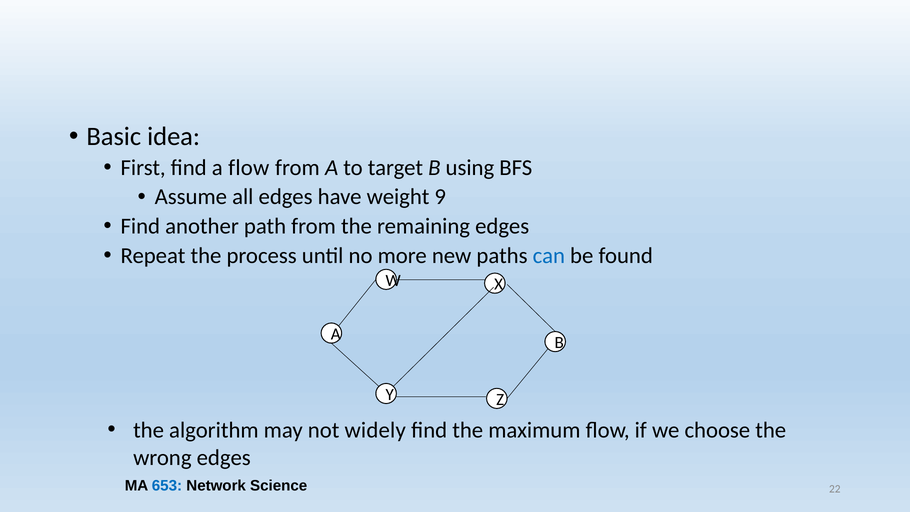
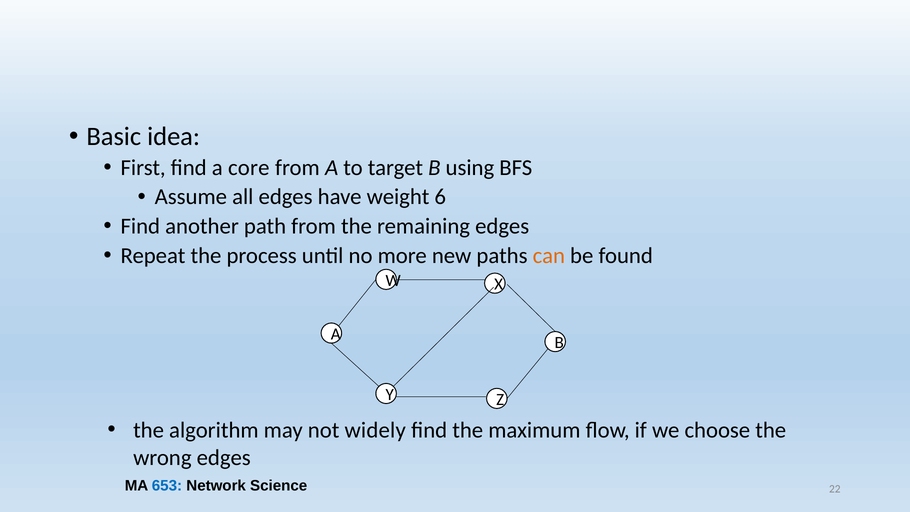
a flow: flow -> core (249, 168)
9: 9 -> 6 (440, 197)
can colour: blue -> orange (549, 255)
